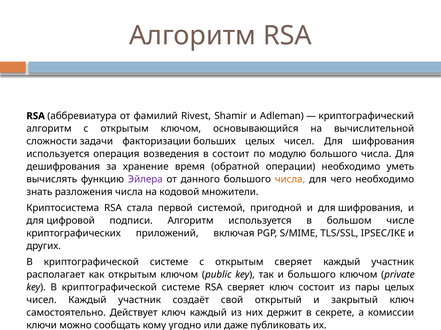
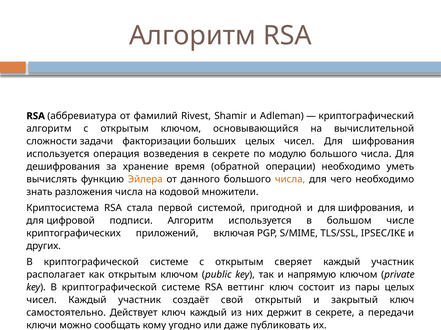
возведения в состоит: состоит -> секрете (231, 154)
Эйлера colour: purple -> orange (145, 180)
и большого: большого -> напрямую (312, 275)
RSA сверяет: сверяет -> веттинг (246, 288)
комиссии: комиссии -> передачи (391, 313)
